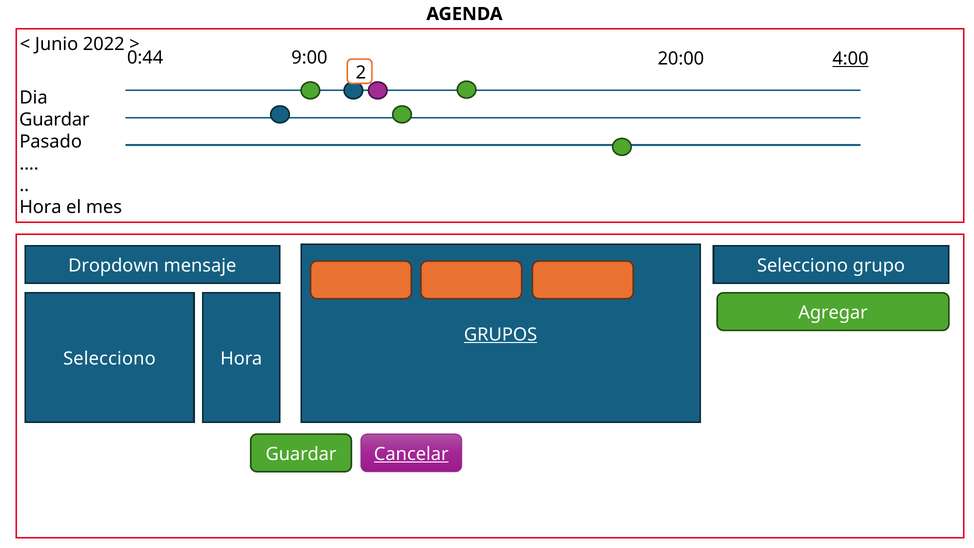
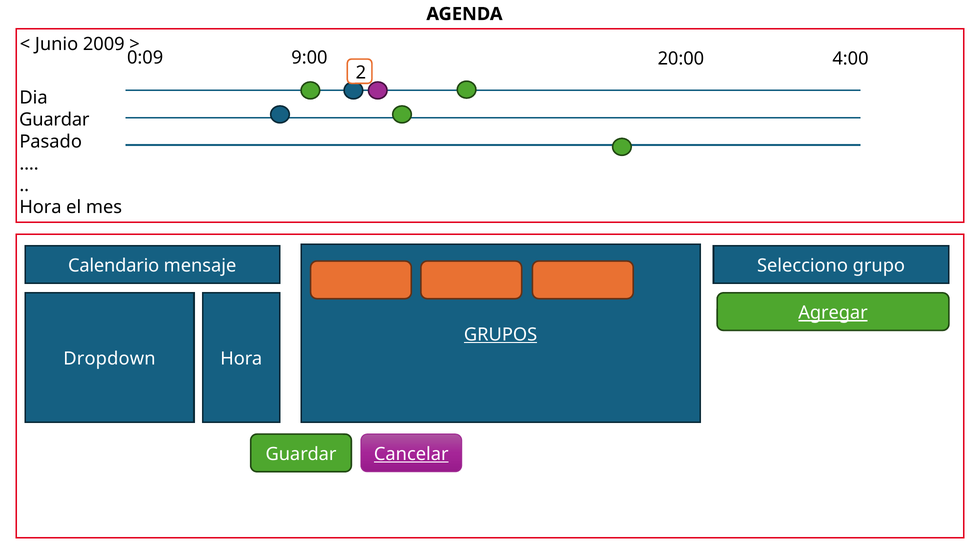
2022: 2022 -> 2009 (104, 44)
0:44: 0:44 -> 0:09 (145, 58)
4:00 underline: present -> none (851, 59)
Dropdown: Dropdown -> Calendario (114, 266)
Agregar underline: none -> present (833, 313)
Selecciono: Selecciono -> Dropdown (109, 359)
